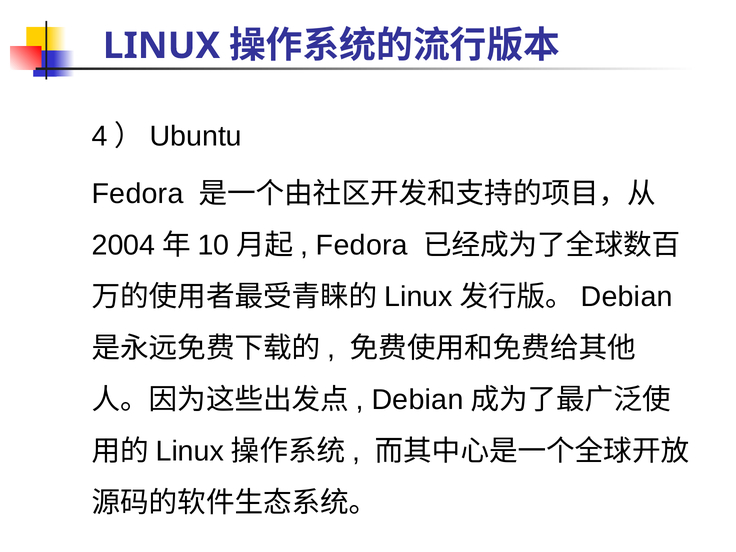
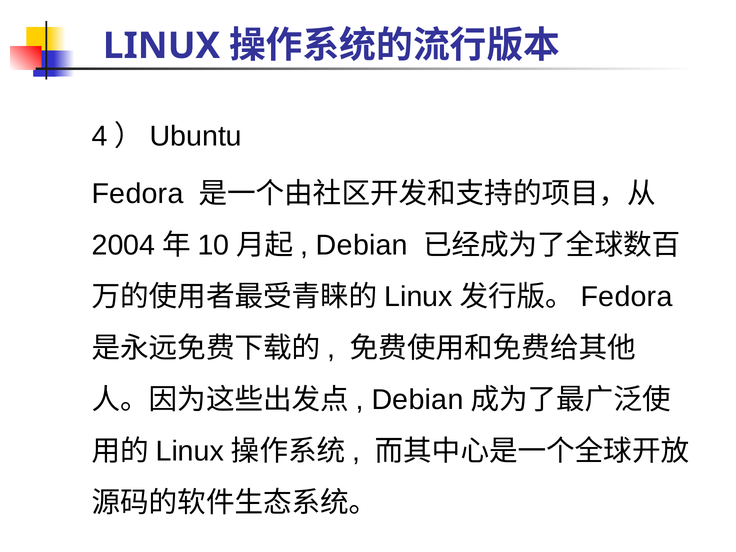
Fedora: Fedora -> Debian (362, 245)
Debian: Debian -> Fedora (627, 297)
